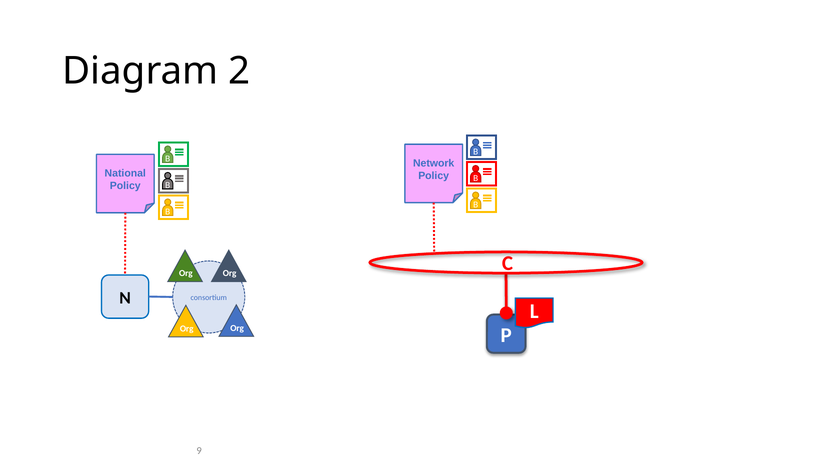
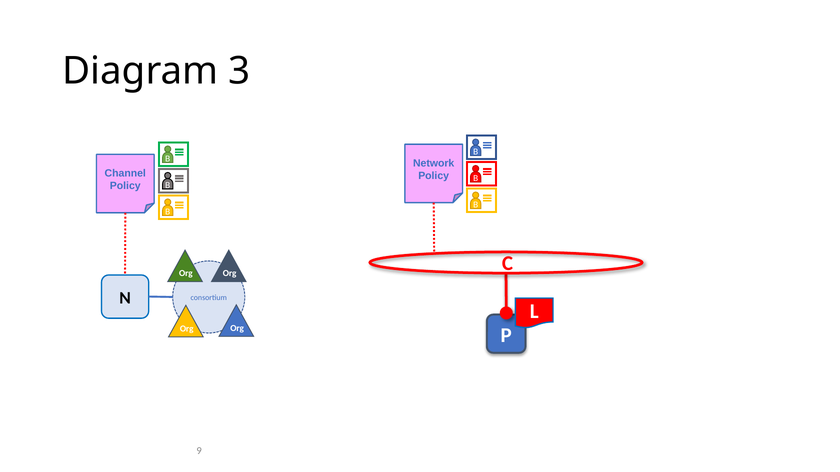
2: 2 -> 3 (239, 71)
National: National -> Channel (125, 173)
